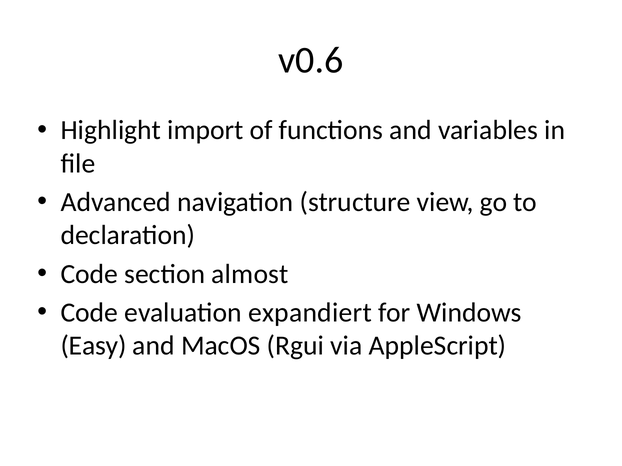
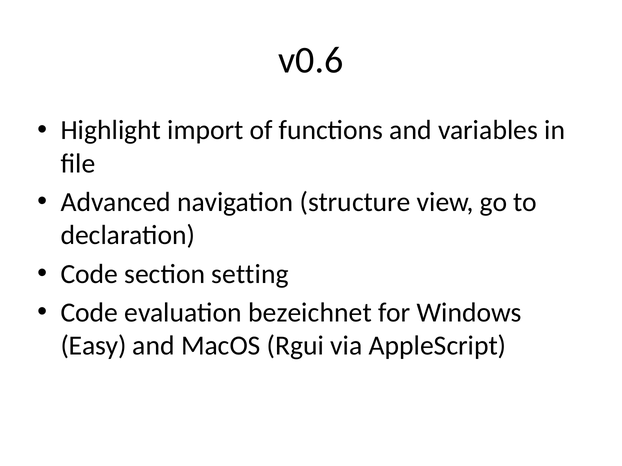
almost: almost -> setting (250, 274)
expandiert: expandiert -> bezeichnet (310, 313)
